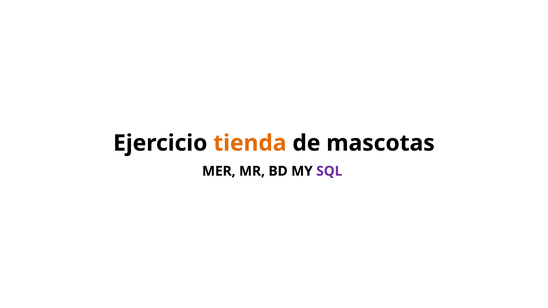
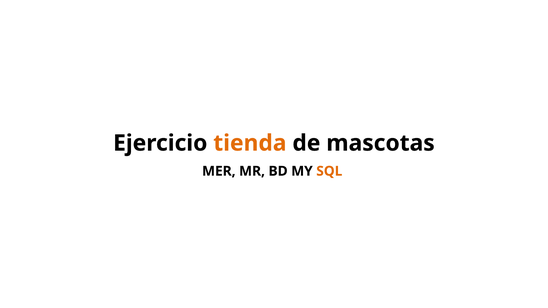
SQL colour: purple -> orange (329, 171)
